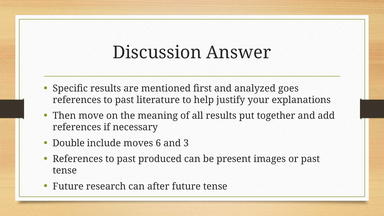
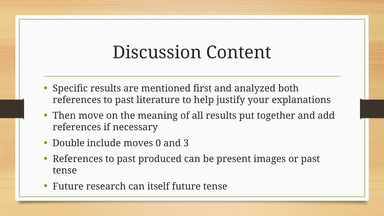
Answer: Answer -> Content (239, 53)
goes: goes -> both (288, 88)
6: 6 -> 0 (158, 143)
after: after -> itself (158, 186)
